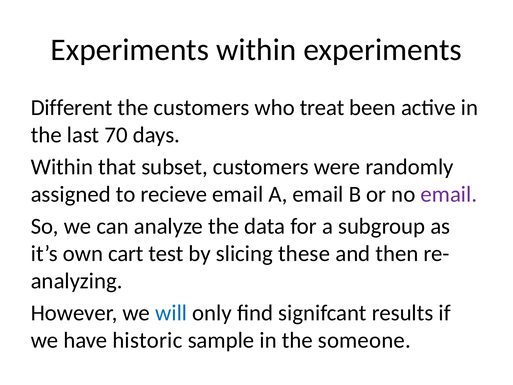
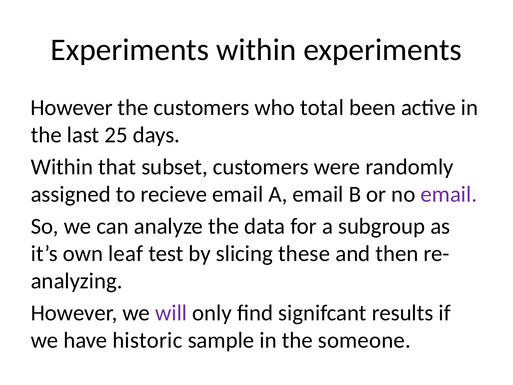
Different: Different -> However (72, 108)
treat: treat -> total (322, 108)
70: 70 -> 25 (116, 135)
cart: cart -> leaf (126, 254)
will colour: blue -> purple (171, 313)
